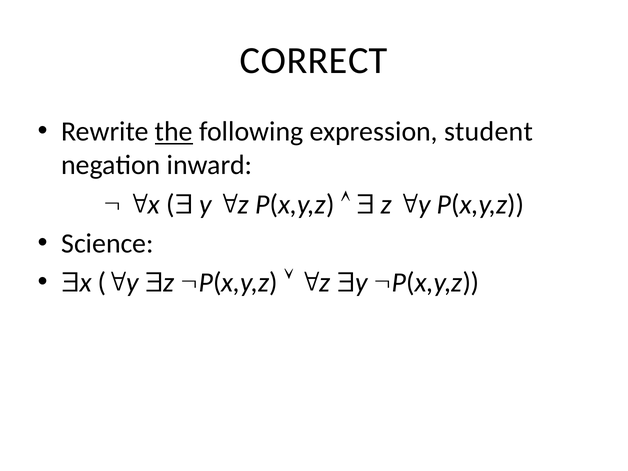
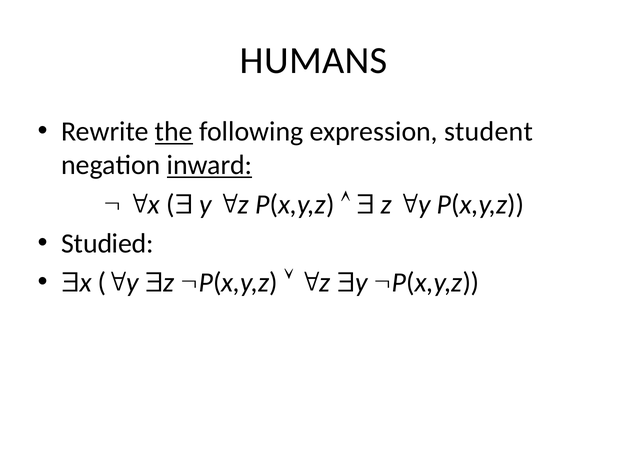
CORRECT: CORRECT -> HUMANS (314, 61)
inward underline: none -> present (210, 165)
Science: Science -> Studied (108, 243)
